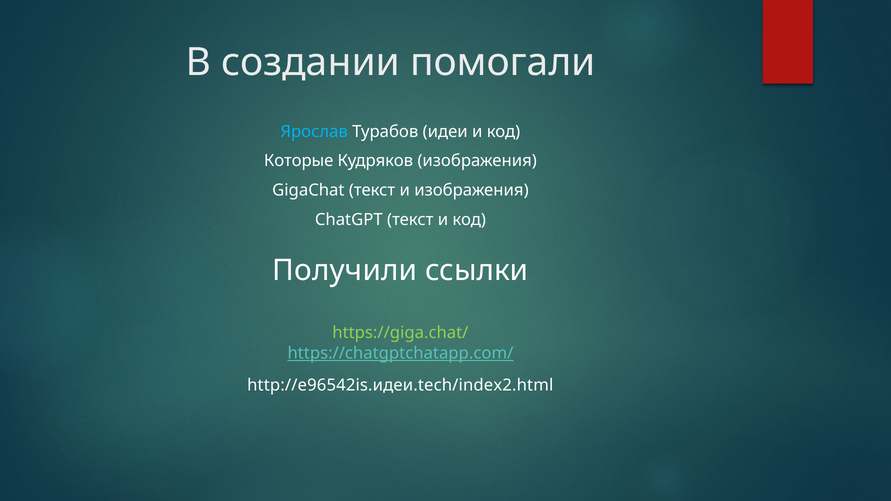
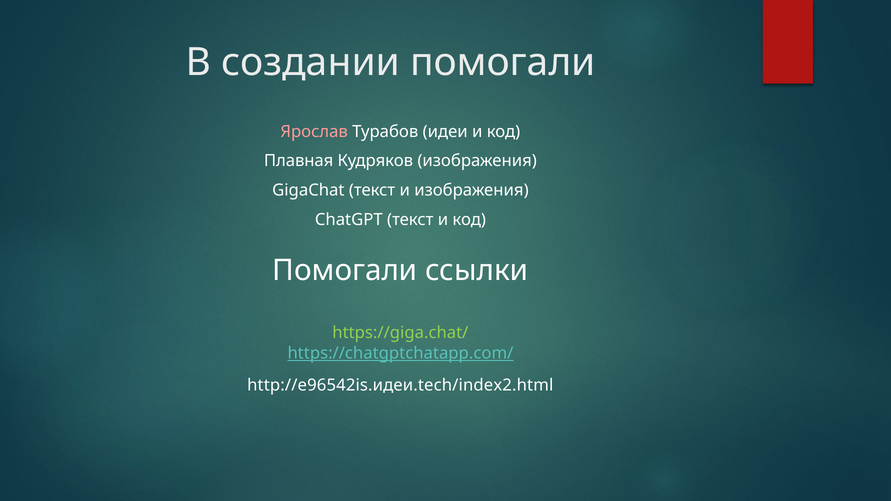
Ярослав colour: light blue -> pink (314, 132)
Которые: Которые -> Плавная (299, 161)
Получили: Получили -> Помогали (345, 270)
